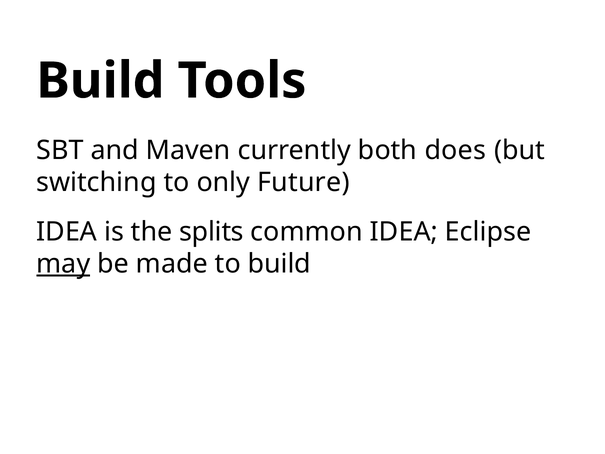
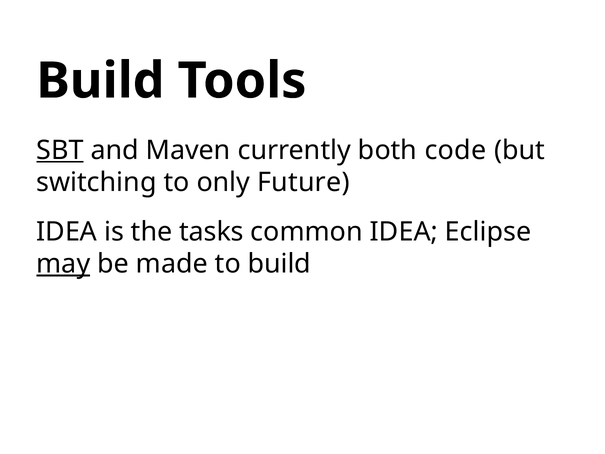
SBT underline: none -> present (60, 150)
does: does -> code (455, 150)
splits: splits -> tasks (212, 232)
